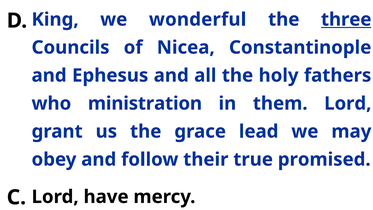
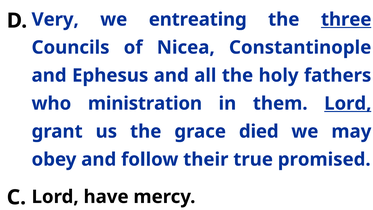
King: King -> Very (55, 19)
wonderful: wonderful -> entreating (198, 19)
Lord underline: none -> present (348, 103)
lead: lead -> died (259, 131)
